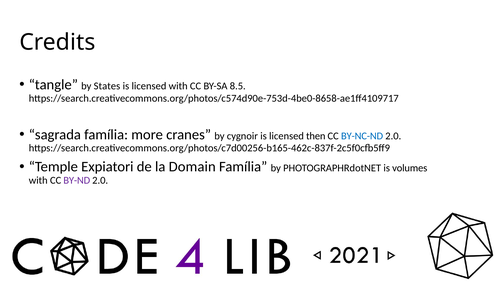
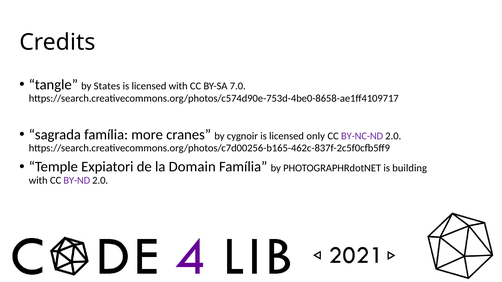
8.5: 8.5 -> 7.0 (238, 86)
then: then -> only (316, 136)
BY-NC-ND colour: blue -> purple (362, 136)
volumes: volumes -> building (410, 168)
